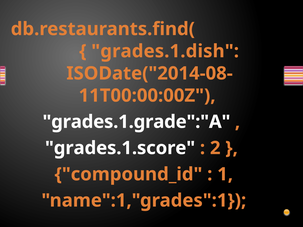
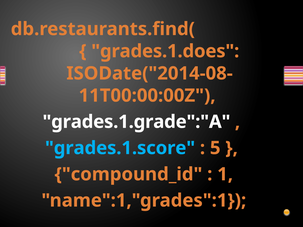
grades.1.dish: grades.1.dish -> grades.1.does (165, 51)
grades.1.score colour: white -> light blue (120, 148)
2: 2 -> 5 (215, 148)
